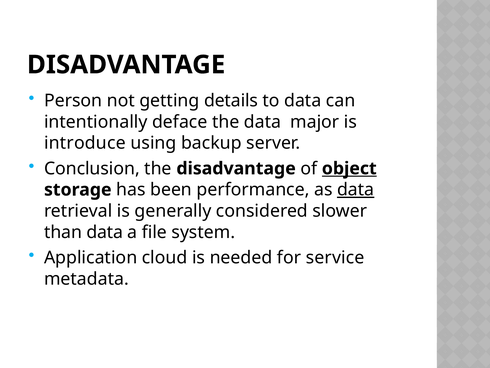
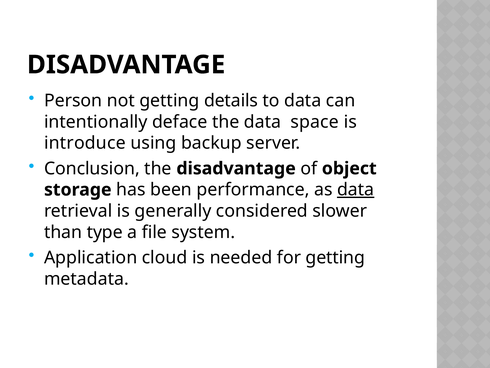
major: major -> space (315, 122)
object underline: present -> none (349, 168)
than data: data -> type (105, 232)
for service: service -> getting (335, 257)
